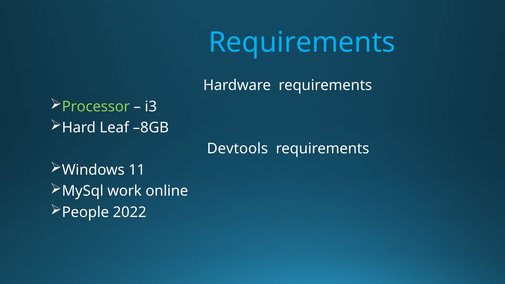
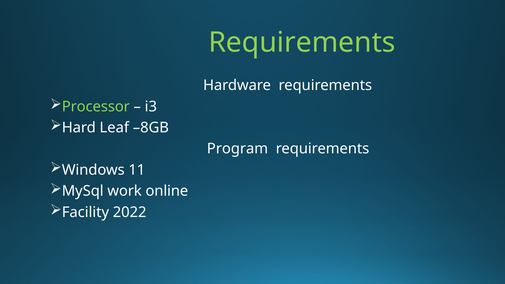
Requirements colour: light blue -> light green (302, 42)
Devtools: Devtools -> Program (238, 149)
People: People -> Facility (85, 212)
